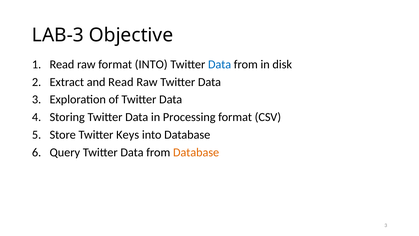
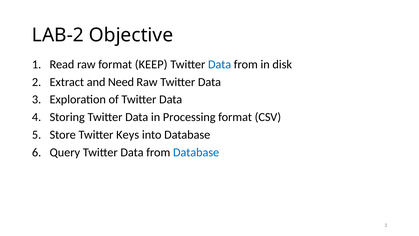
LAB-3: LAB-3 -> LAB-2 (58, 35)
format INTO: INTO -> KEEP (151, 64)
and Read: Read -> Need (121, 82)
Database colour: orange -> blue (196, 152)
